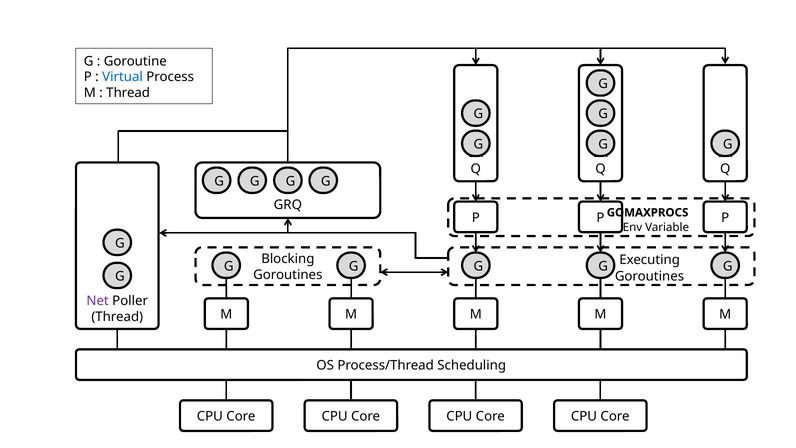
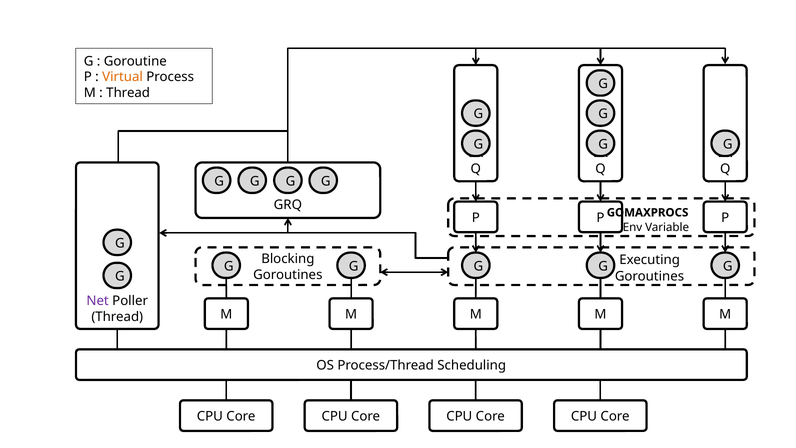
Virtual colour: blue -> orange (123, 77)
